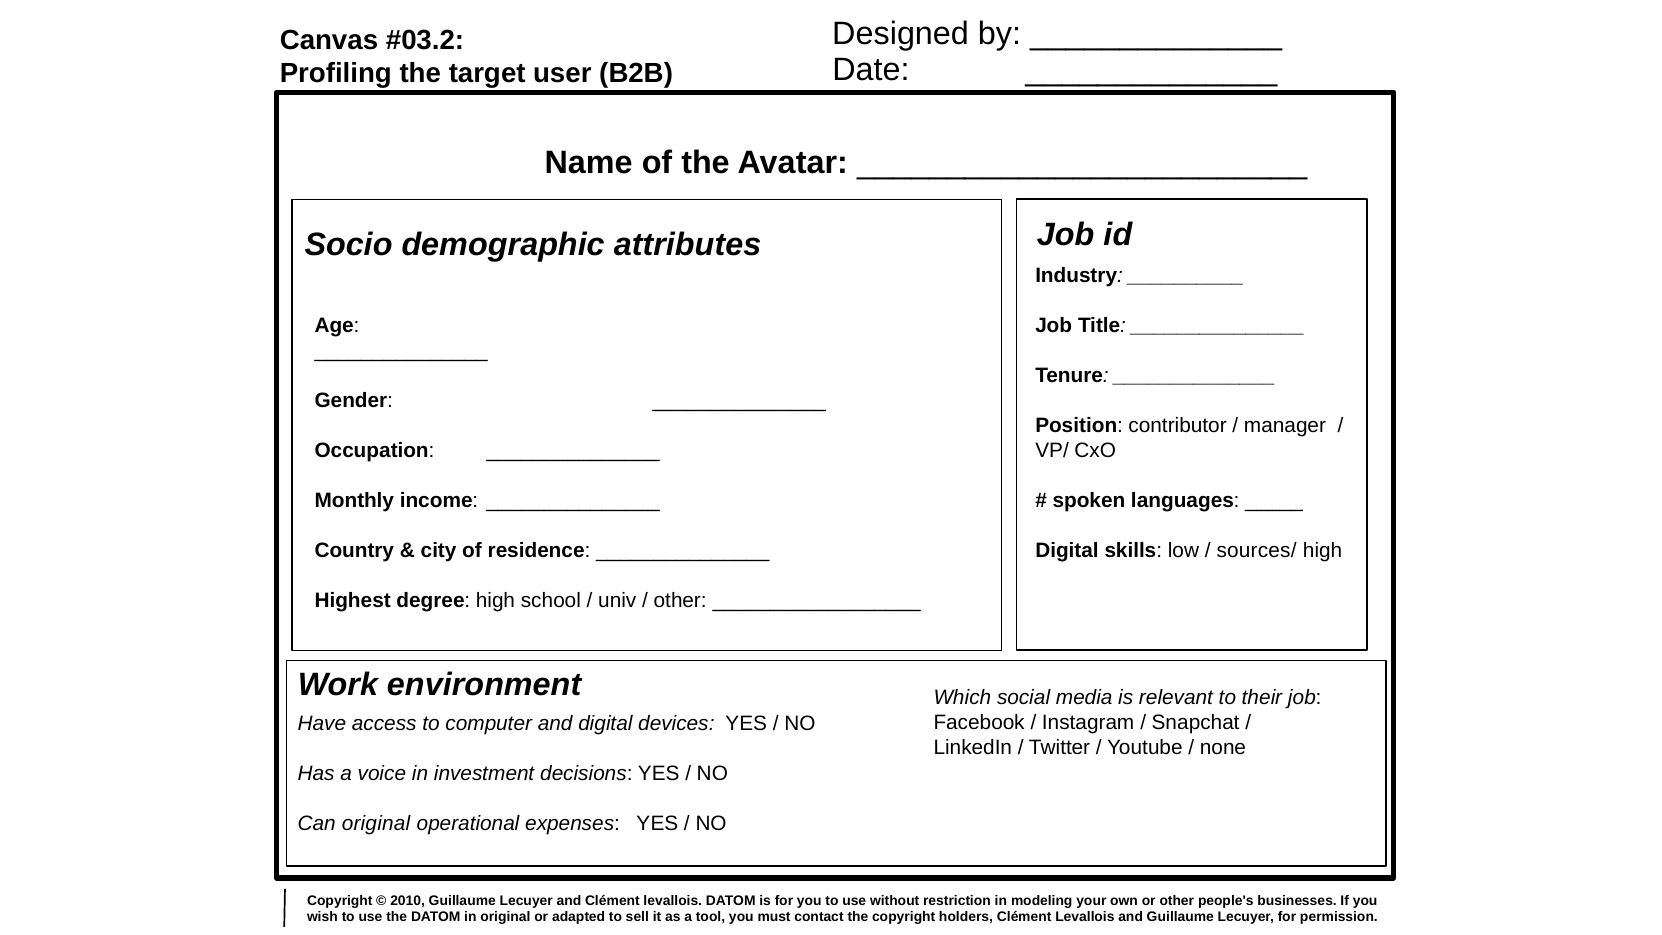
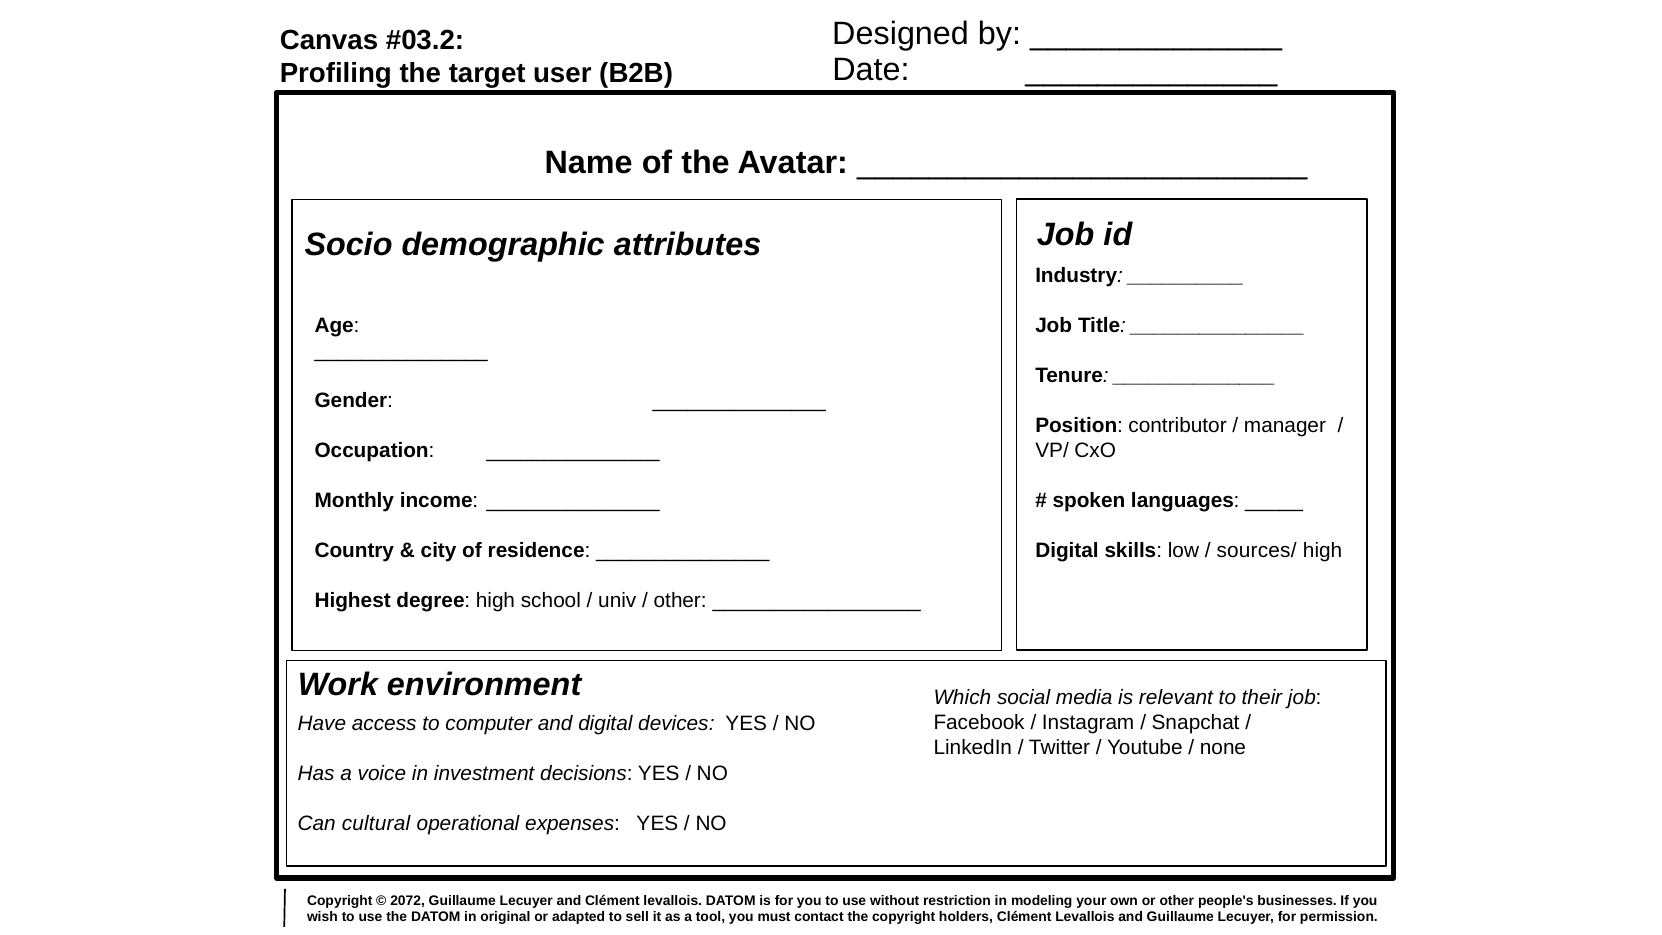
Can original: original -> cultural (376, 823)
2010: 2010 -> 2072 (408, 900)
